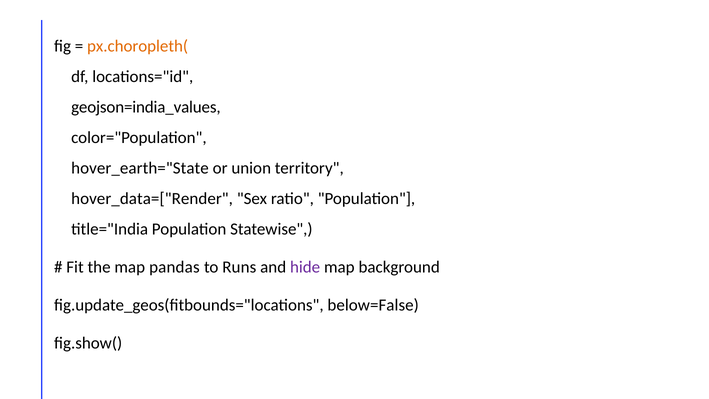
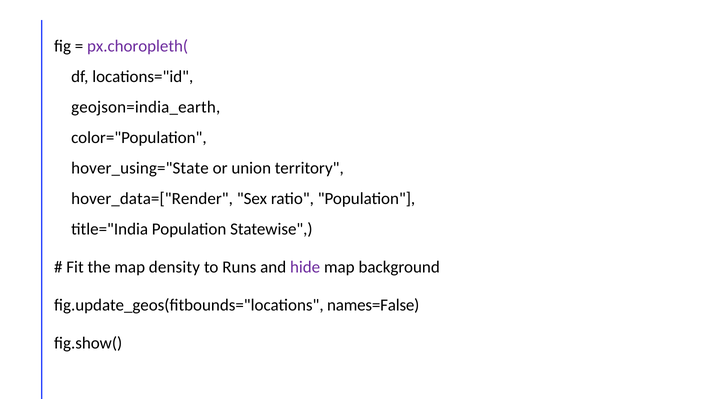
px.choropleth( colour: orange -> purple (138, 46)
geojson=india_values: geojson=india_values -> geojson=india_earth (146, 107)
hover_earth="State: hover_earth="State -> hover_using="State (140, 168)
pandas: pandas -> density (174, 267)
below=False: below=False -> names=False (373, 305)
